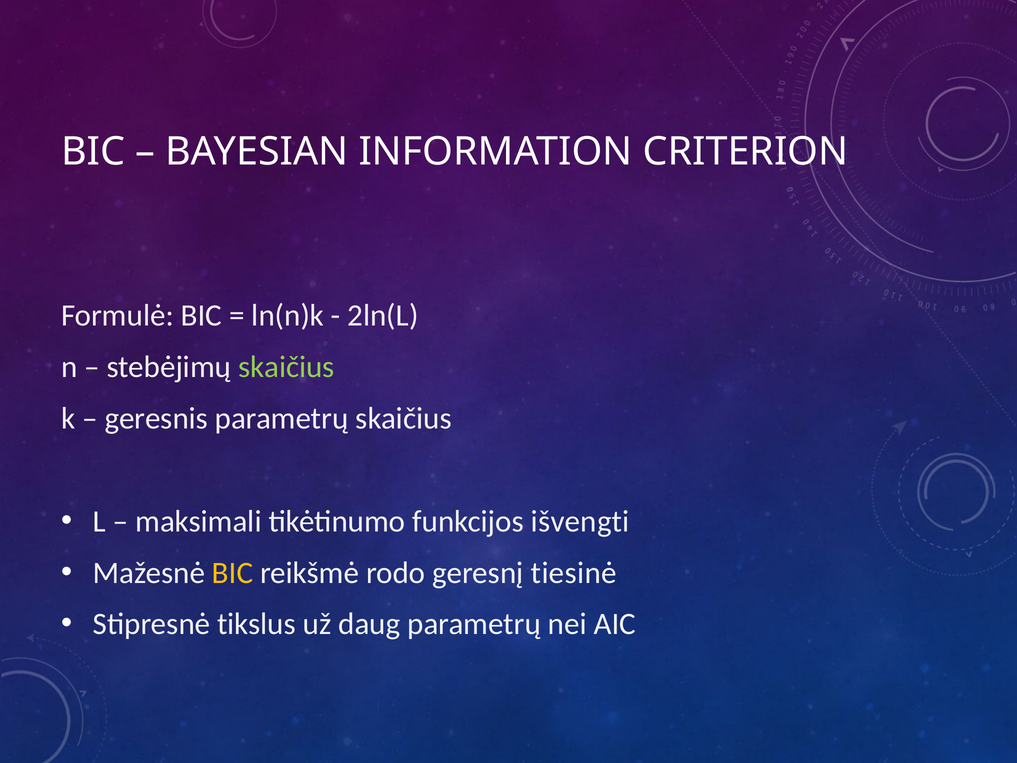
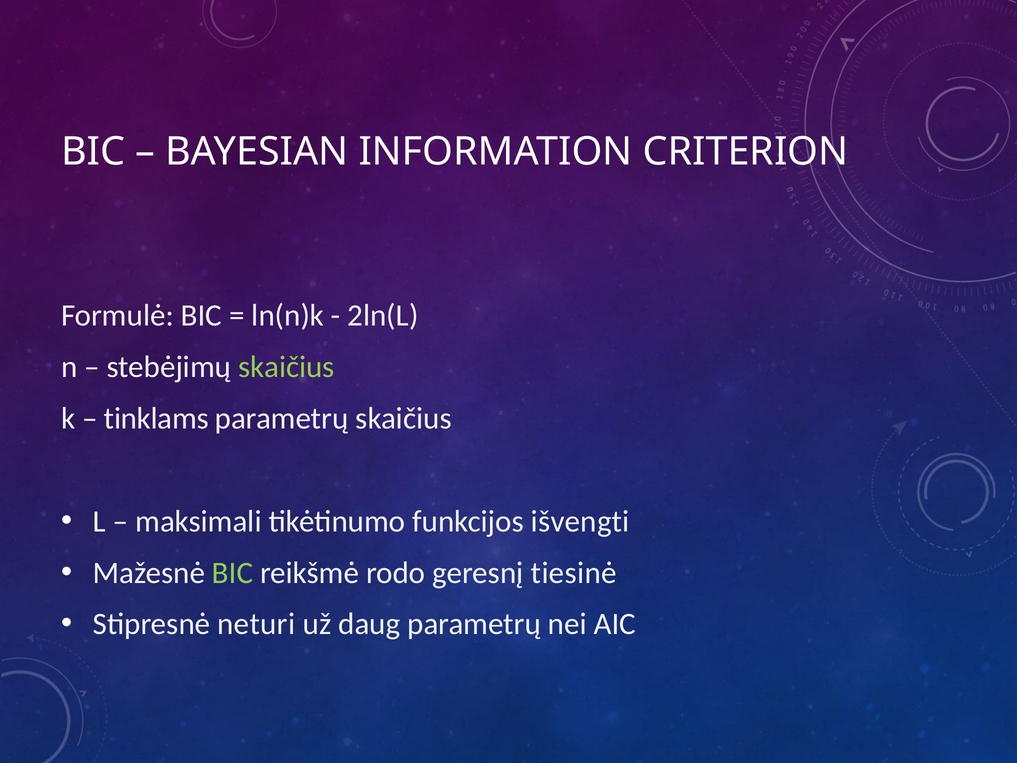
geresnis: geresnis -> tinklams (156, 418)
BIC colour: yellow -> light green (233, 573)
tikslus: tikslus -> neturi (256, 624)
